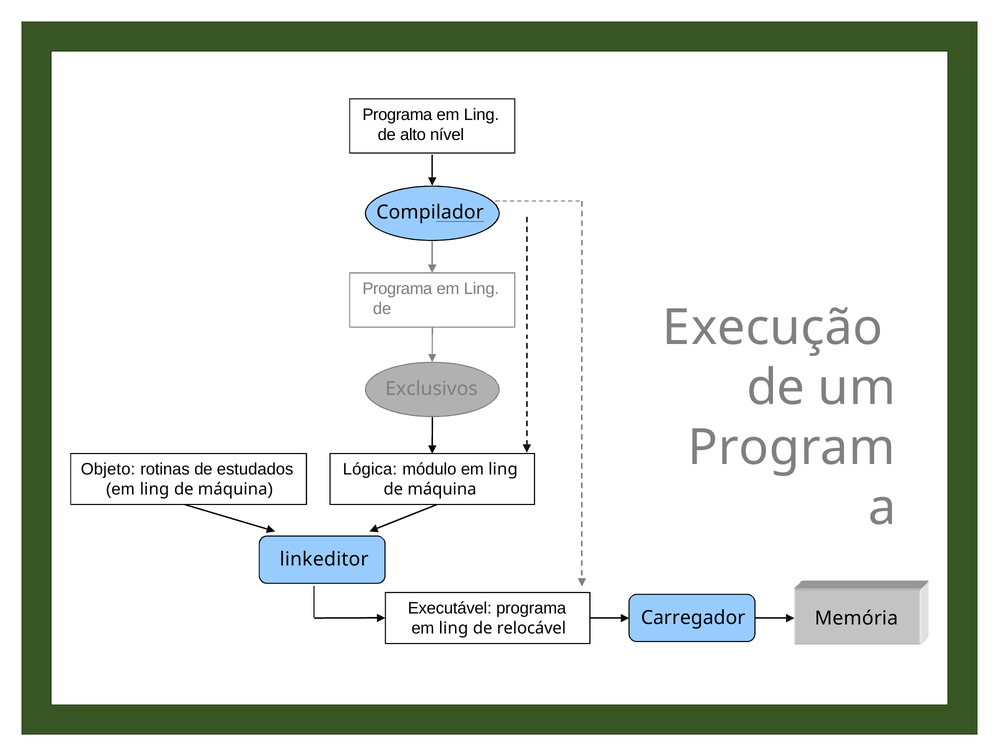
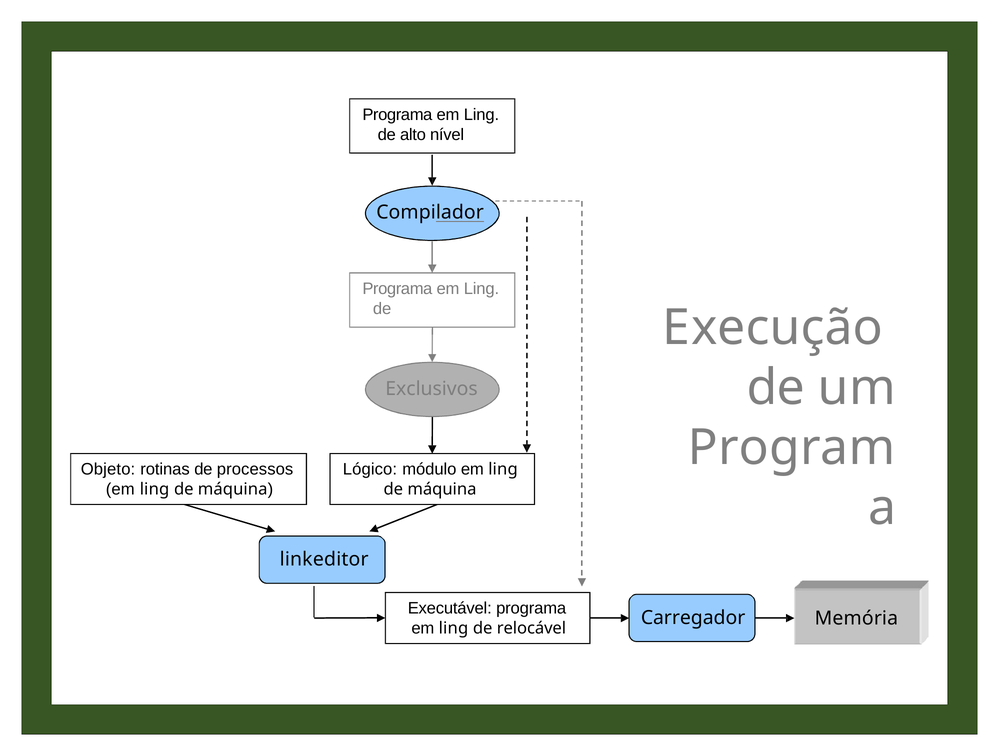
estudados: estudados -> processos (255, 470)
Lógica: Lógica -> Lógico (370, 470)
